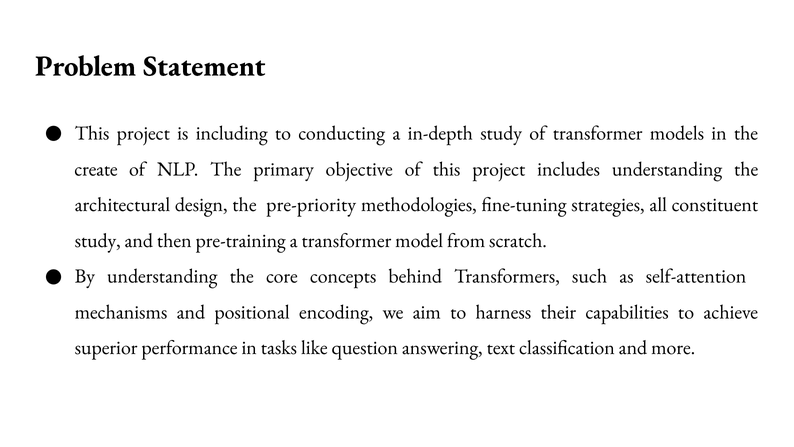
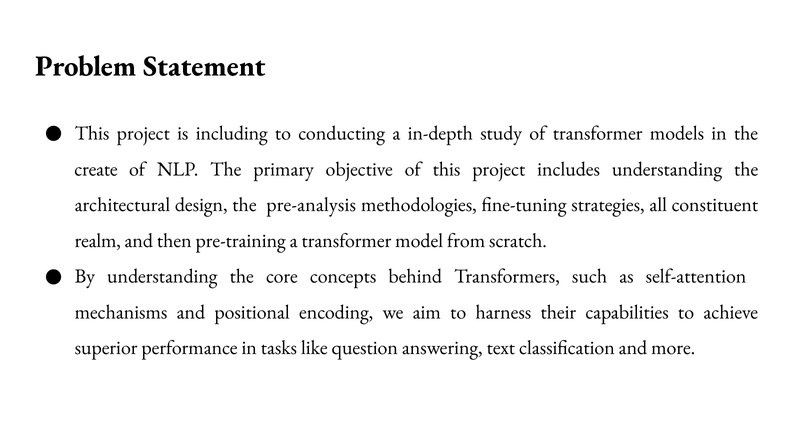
pre-priority: pre-priority -> pre-analysis (311, 205)
study: study -> realm (98, 240)
